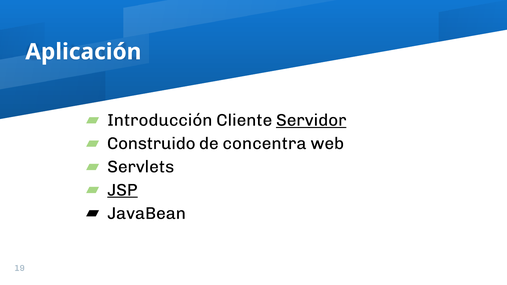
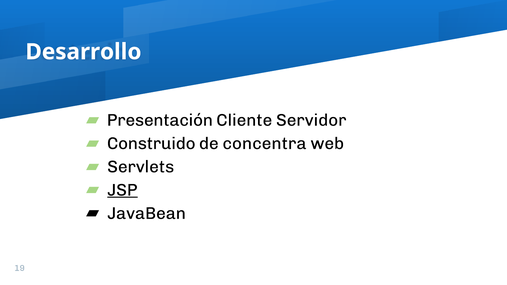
Aplicación: Aplicación -> Desarrollo (83, 52)
Introducción: Introducción -> Presentación (160, 120)
Servidor underline: present -> none (311, 120)
